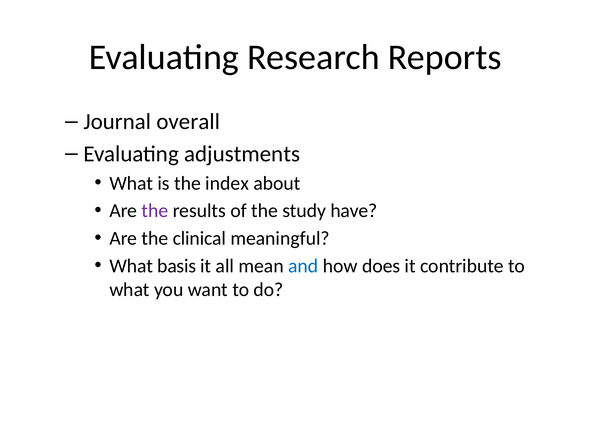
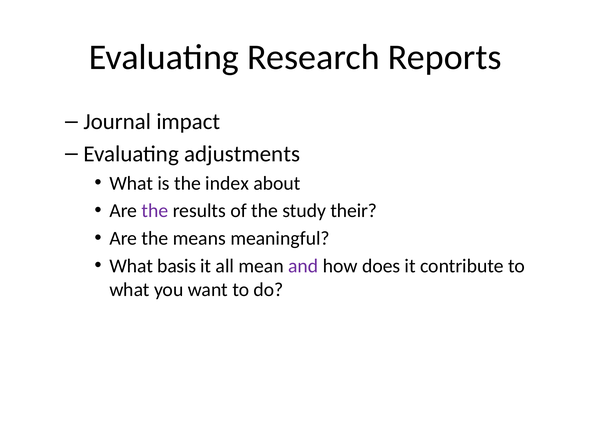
overall: overall -> impact (188, 122)
have: have -> their (354, 211)
clinical: clinical -> means (199, 238)
and colour: blue -> purple (303, 266)
